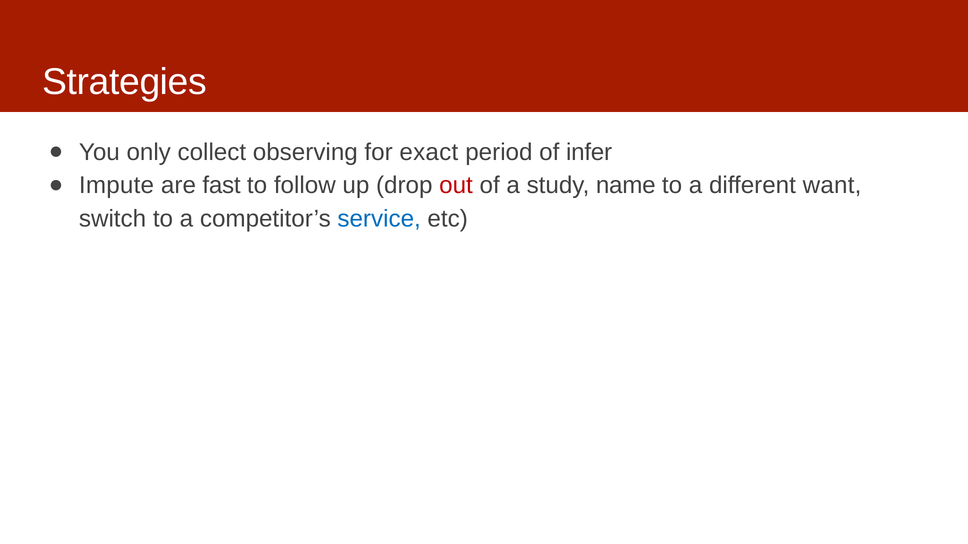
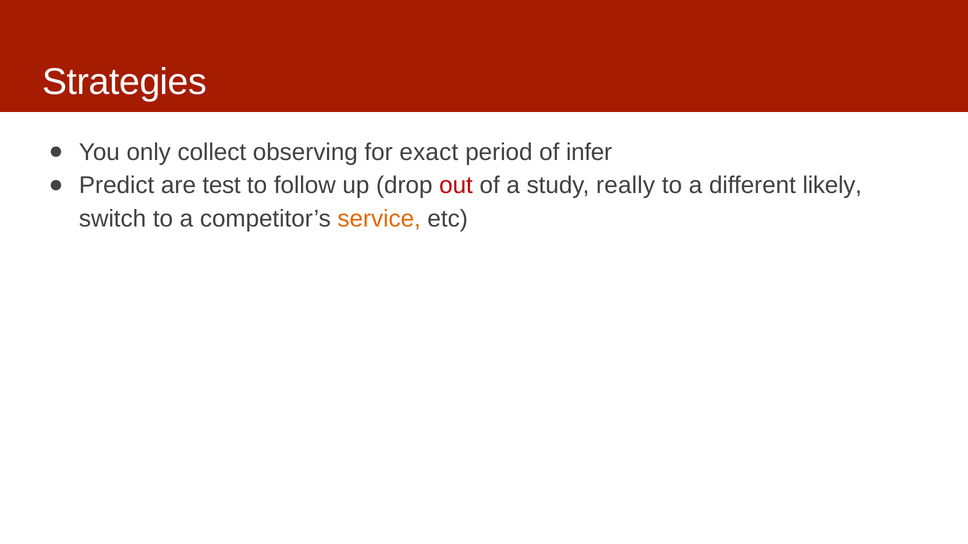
Impute: Impute -> Predict (117, 186)
fast: fast -> test (222, 186)
name: name -> really (626, 186)
want: want -> likely (832, 186)
service colour: blue -> orange (379, 219)
